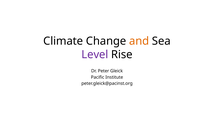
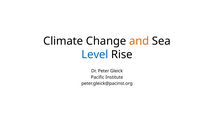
Level colour: purple -> blue (95, 54)
